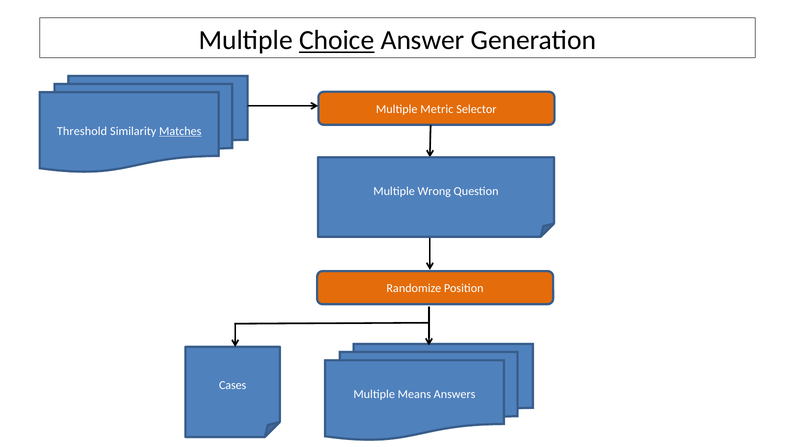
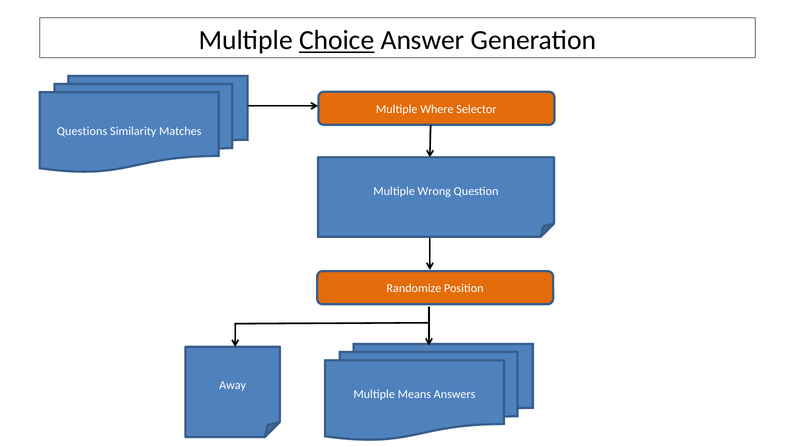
Metric: Metric -> Where (437, 109)
Threshold: Threshold -> Questions (82, 131)
Matches underline: present -> none (180, 131)
Cases: Cases -> Away (233, 385)
